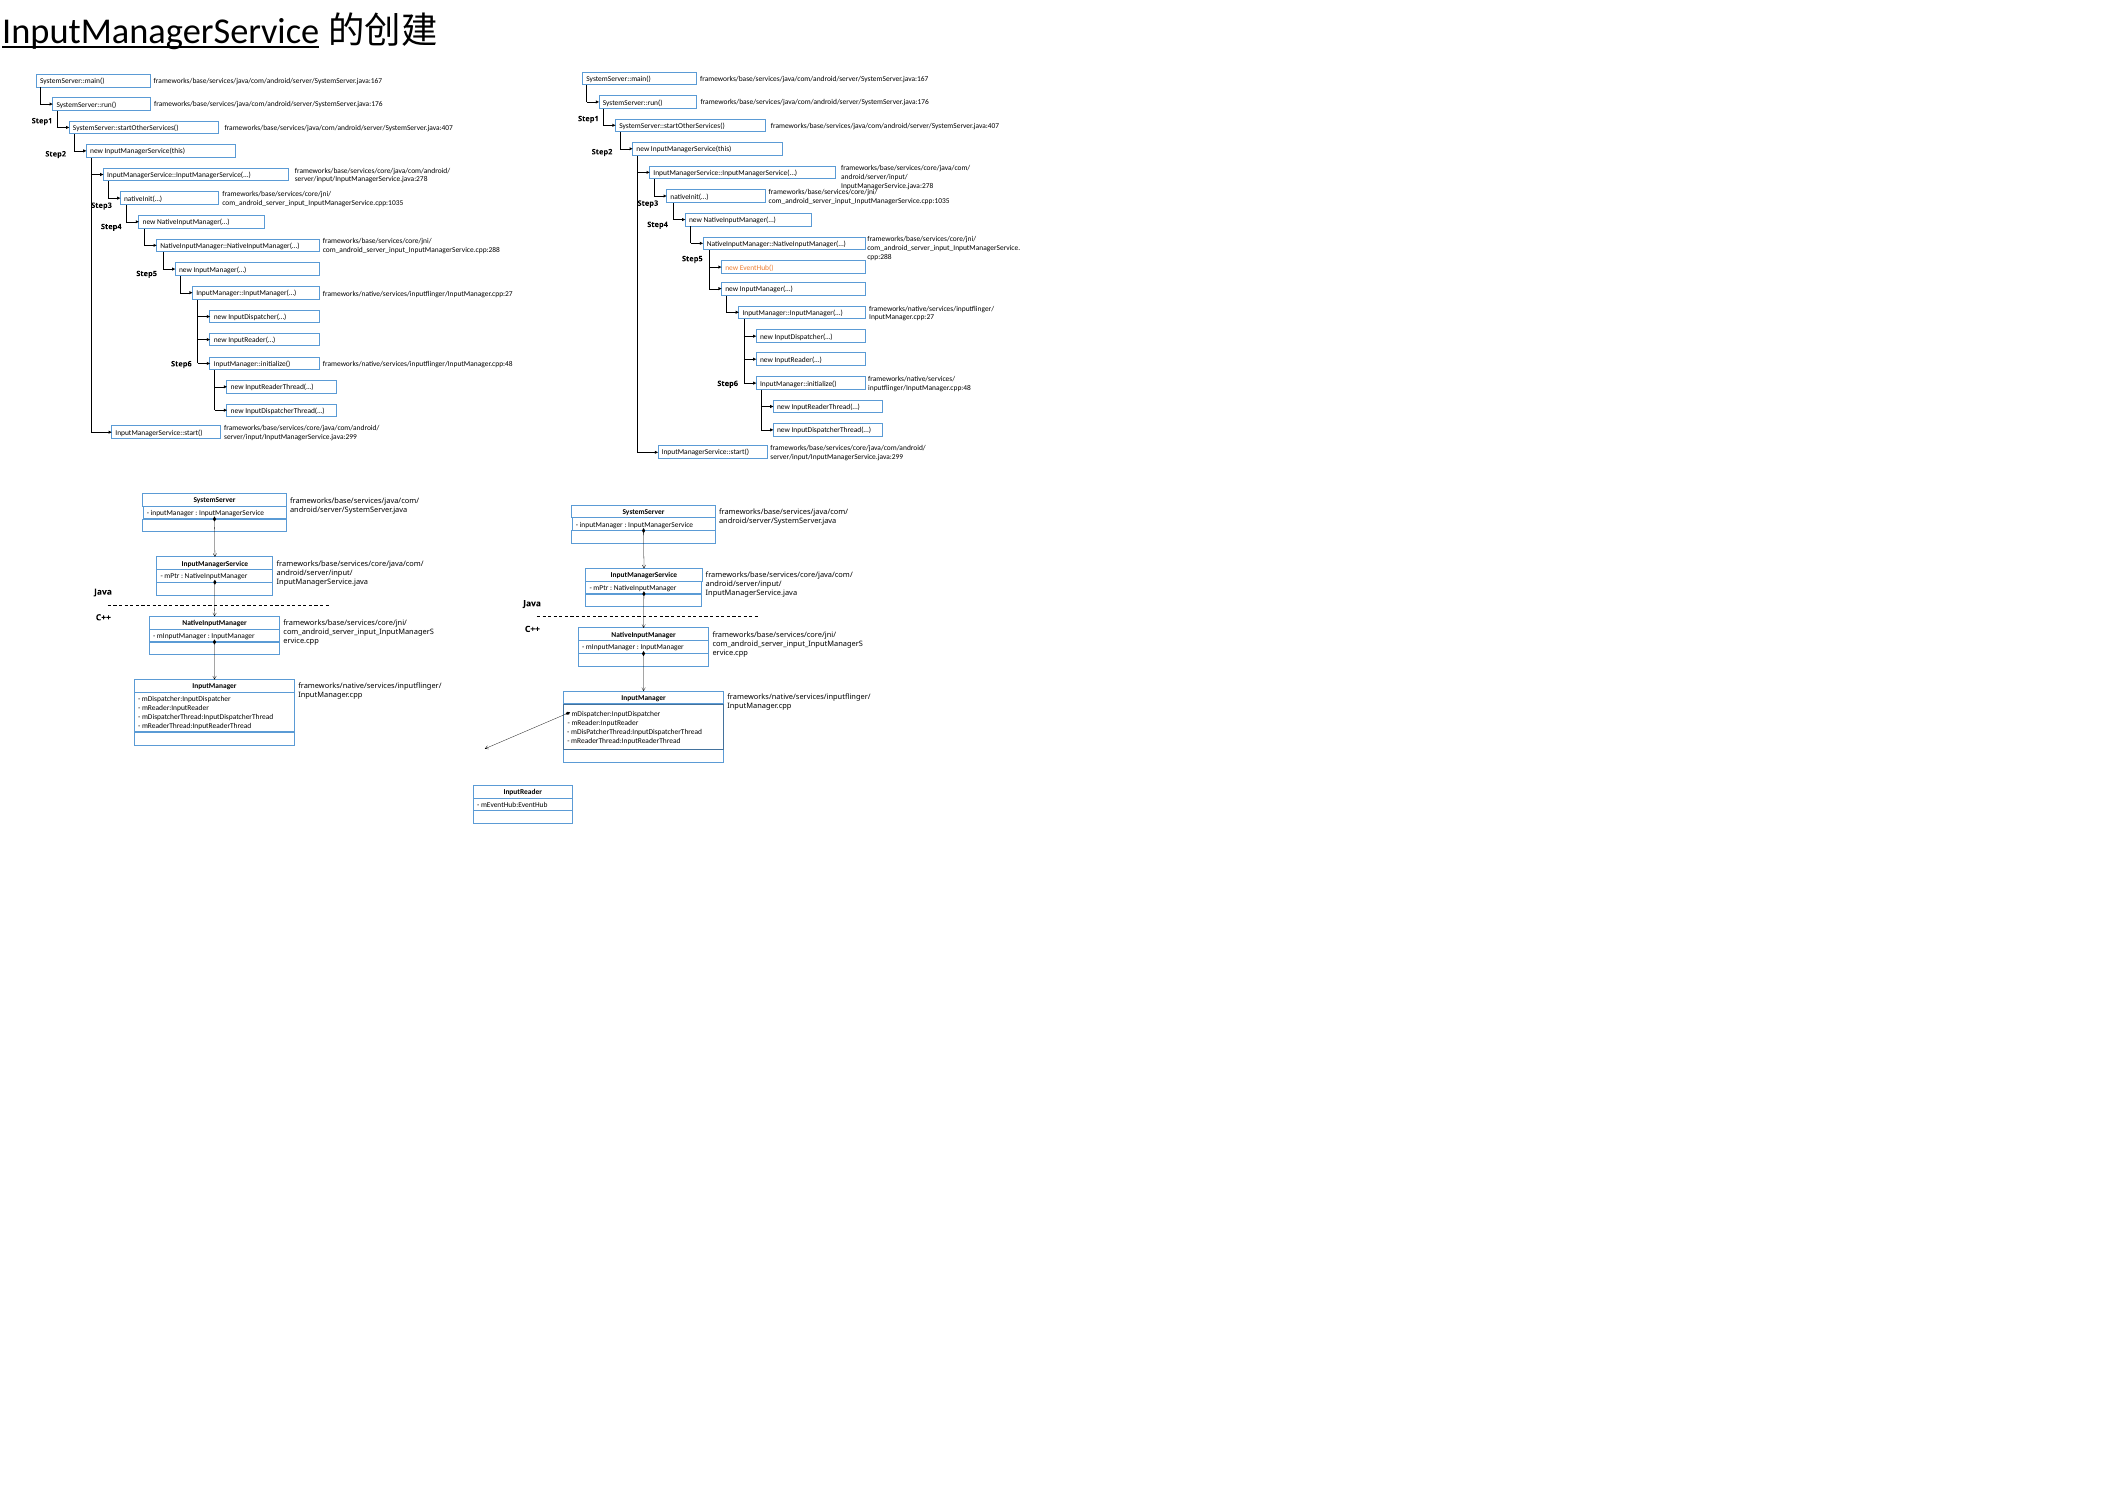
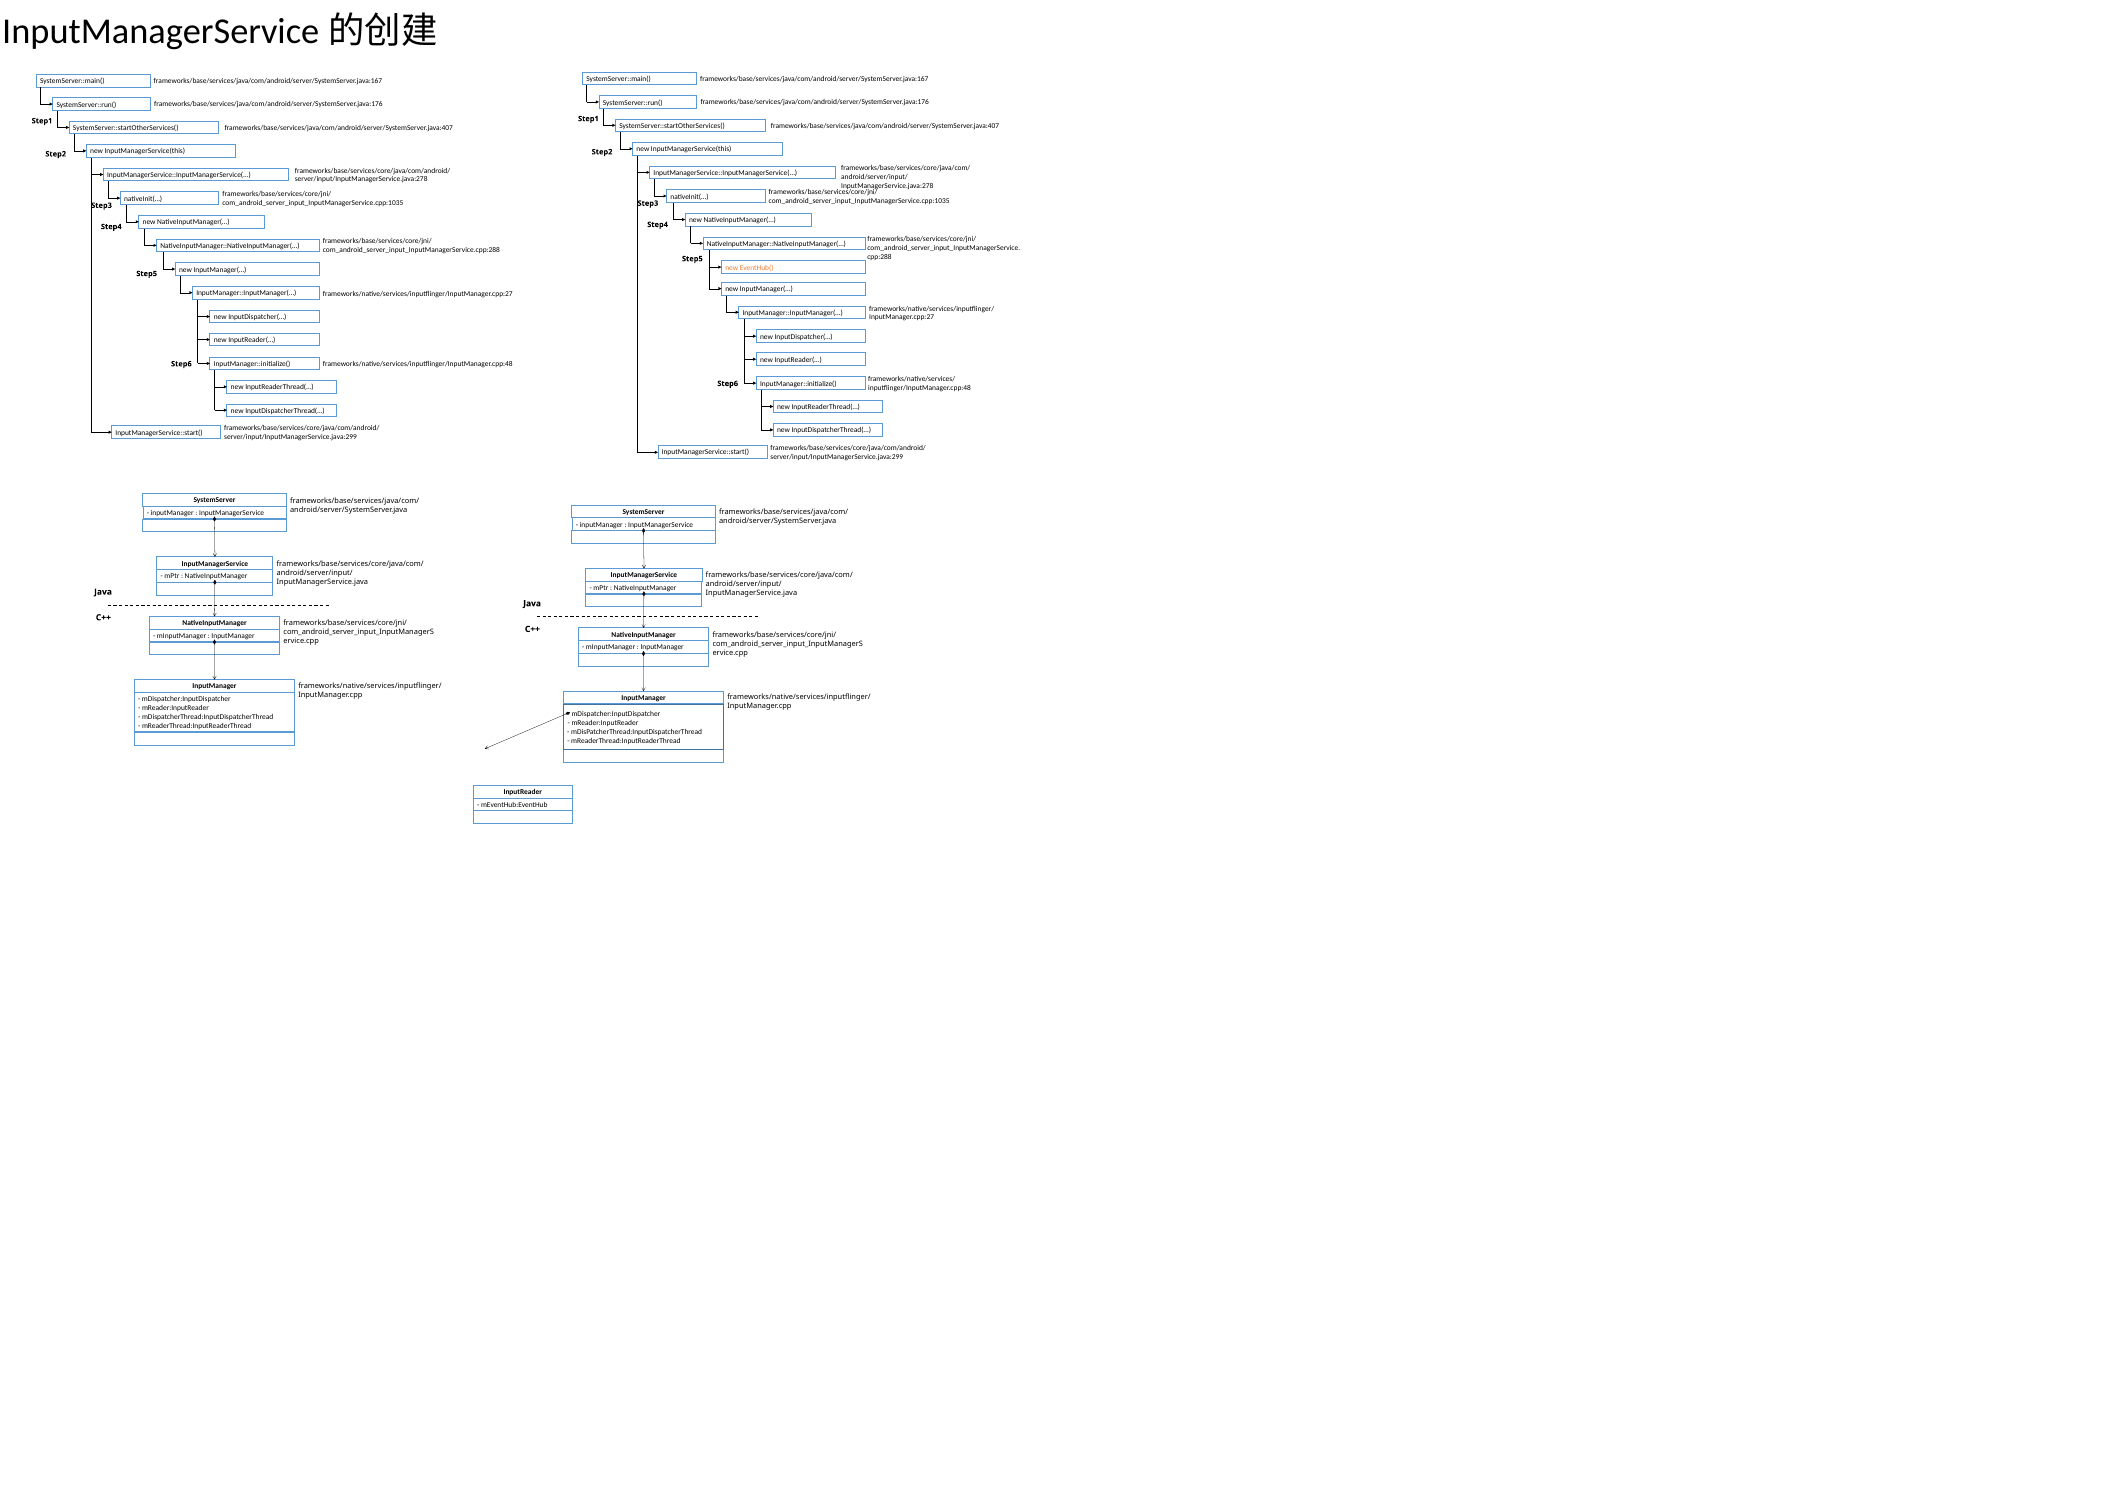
InputManagerService underline: present -> none (161, 32)
